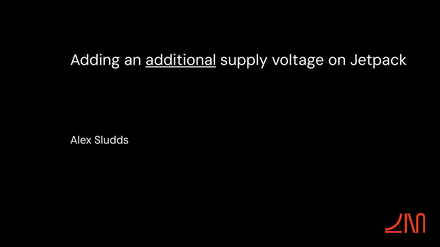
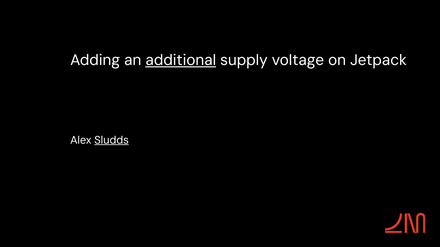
Sludds underline: none -> present (112, 140)
